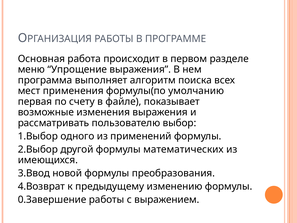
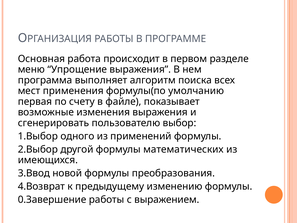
рассматривать: рассматривать -> сгенерировать (53, 123)
